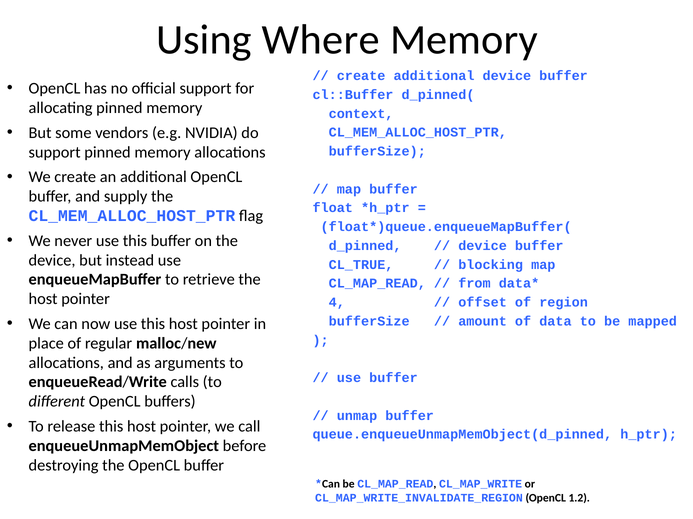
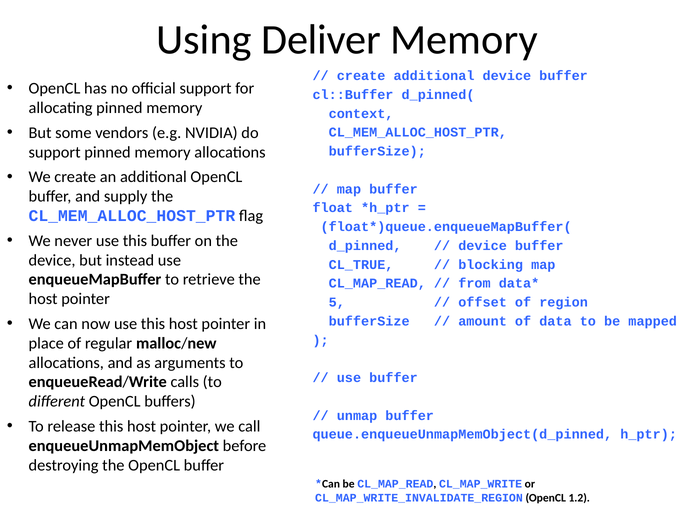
Where: Where -> Deliver (321, 40)
4: 4 -> 5 (337, 303)
